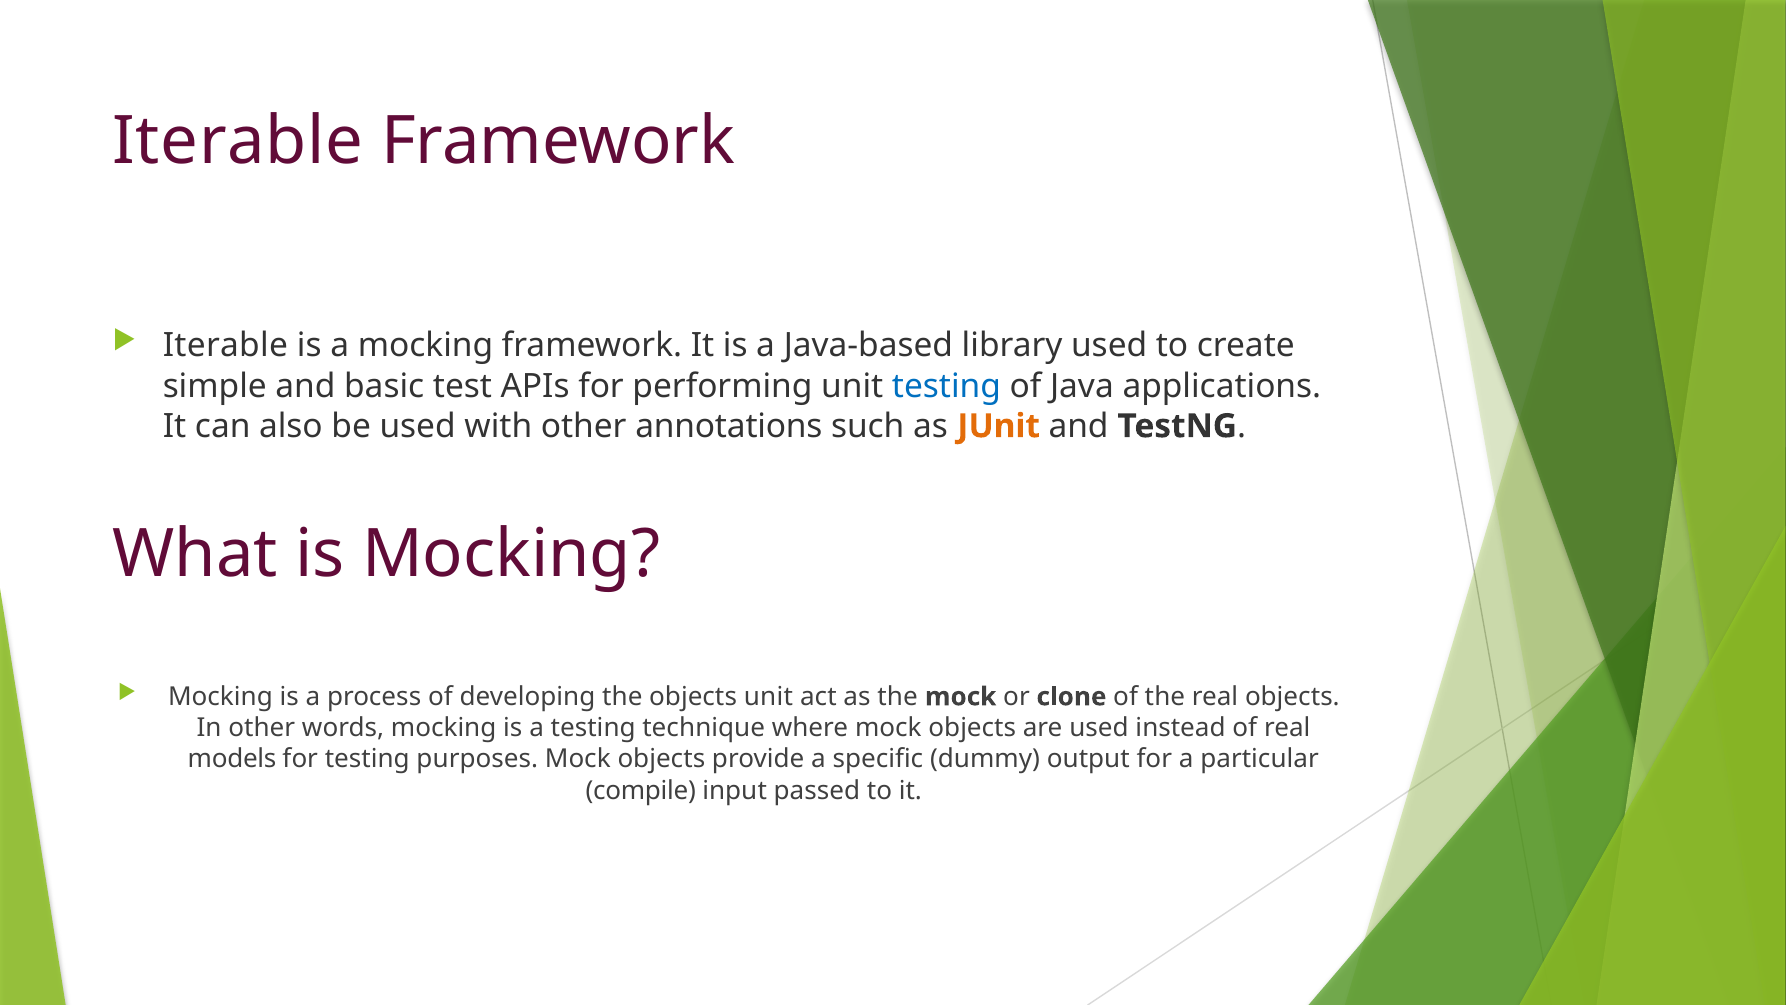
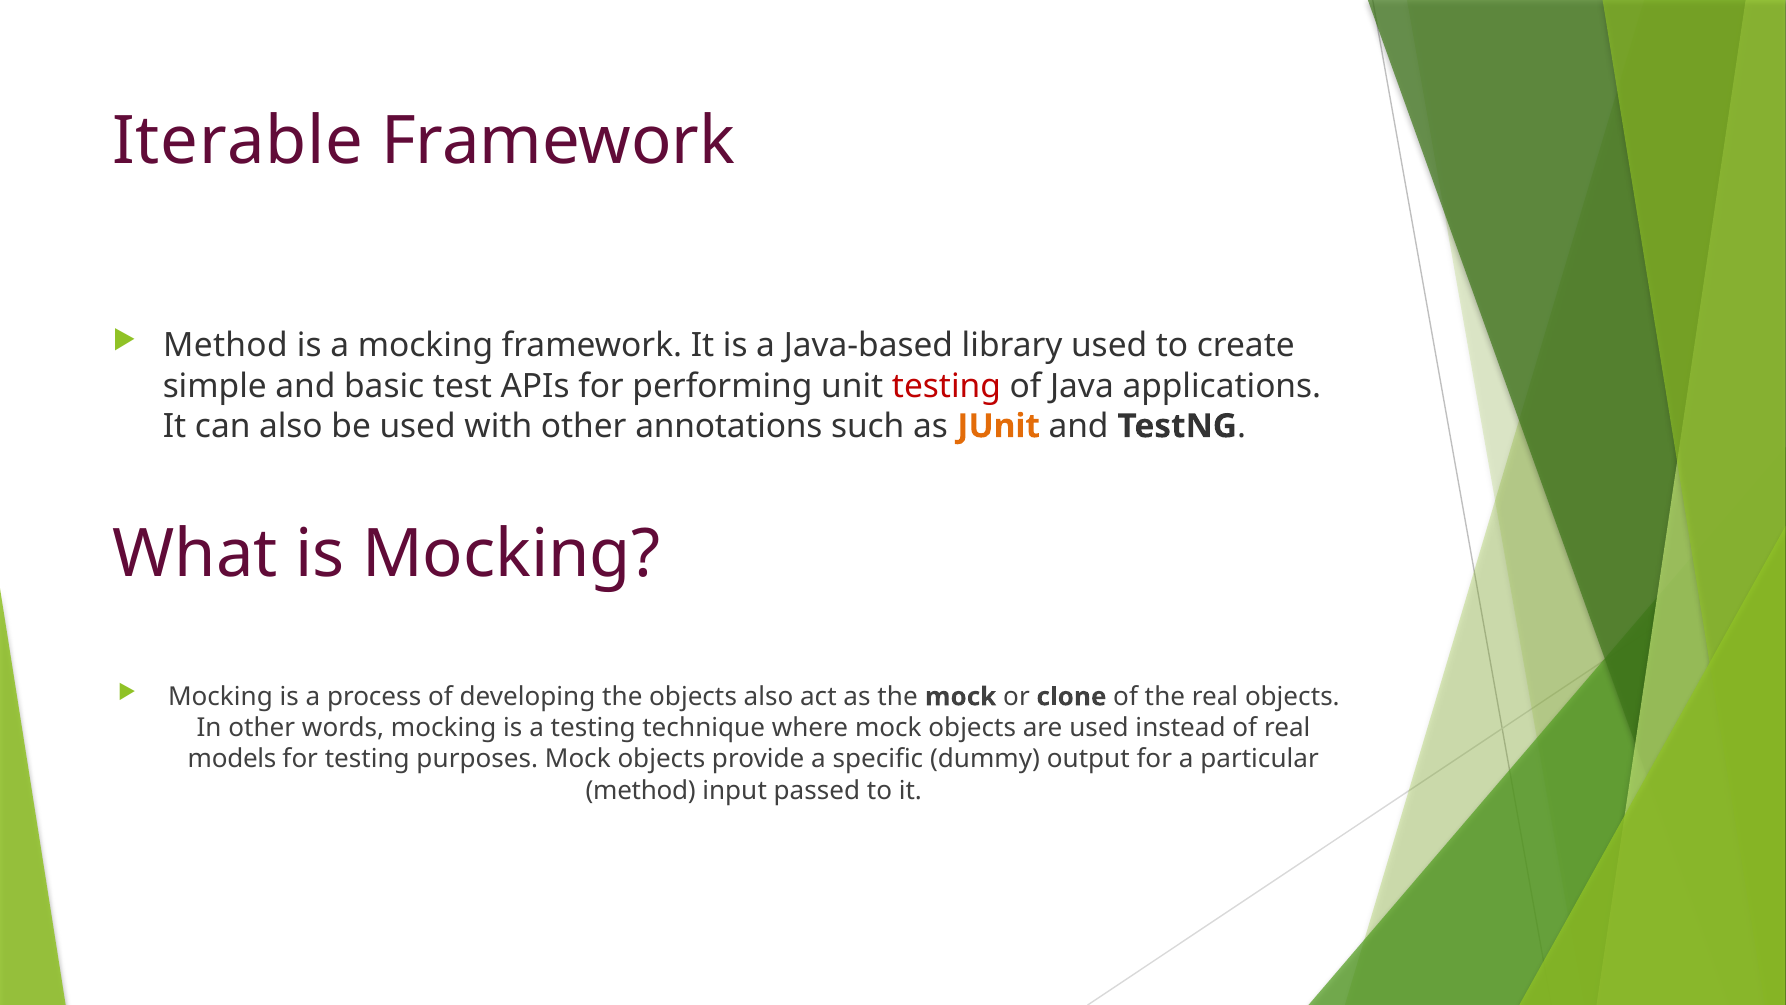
Iterable: Iterable -> Method (225, 346)
testing colour: blue -> red (946, 386)
objects unit: unit -> also (769, 696)
compile: compile -> method (641, 790)
